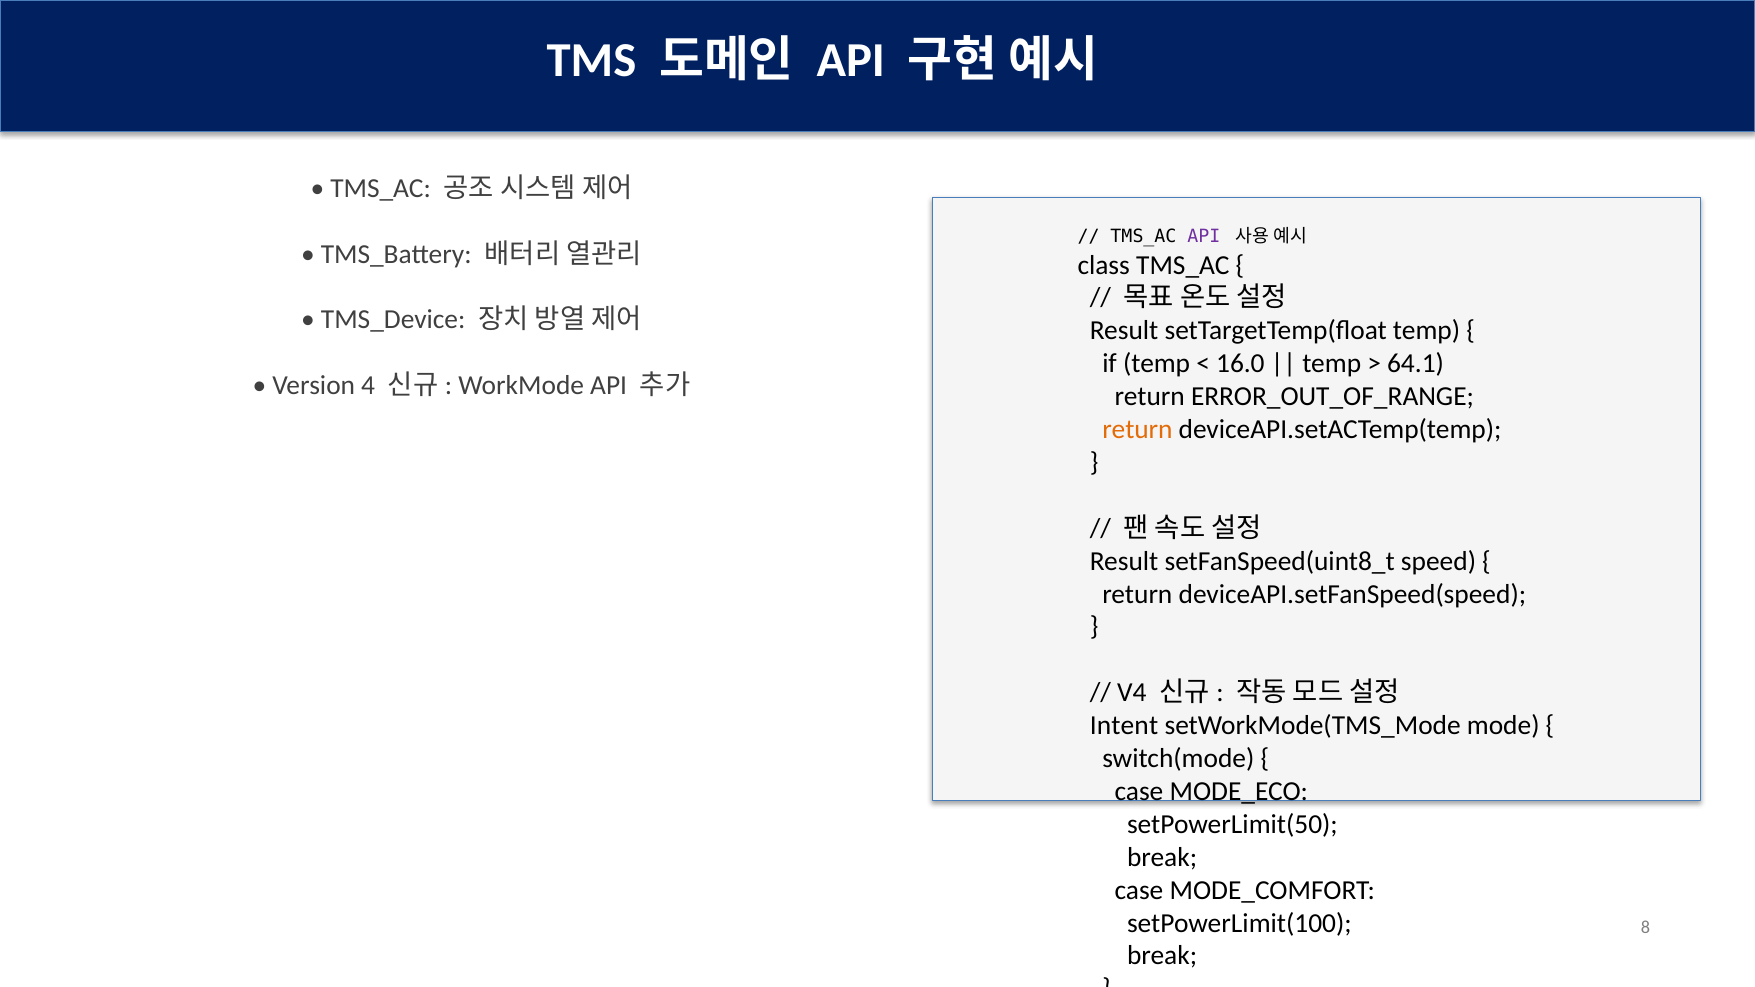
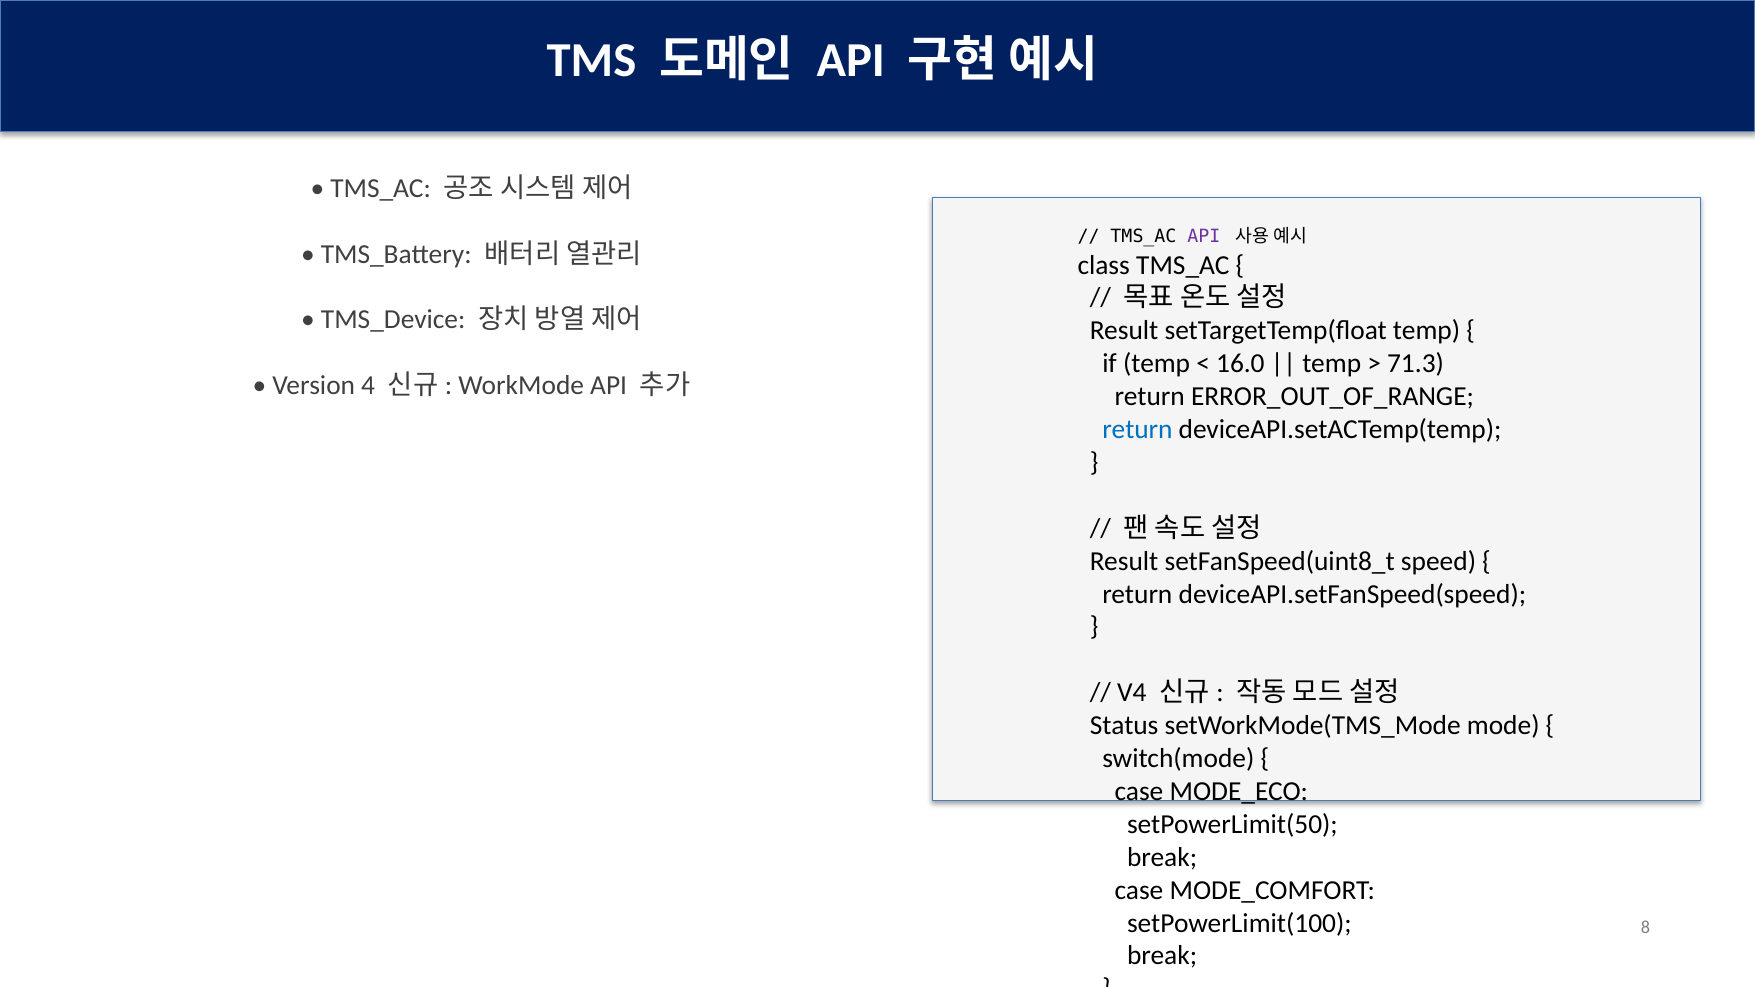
64.1: 64.1 -> 71.3 (1416, 364)
return colour: orange -> blue (1137, 430)
Intent: Intent -> Status (1124, 726)
